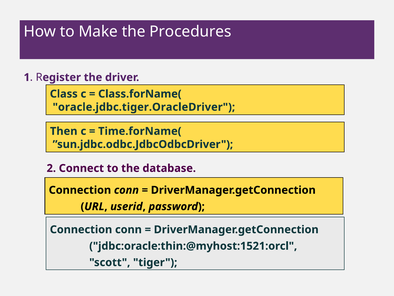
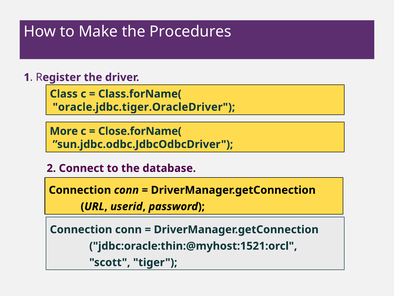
Then: Then -> More (64, 131)
Time.forName(: Time.forName( -> Close.forName( (140, 131)
